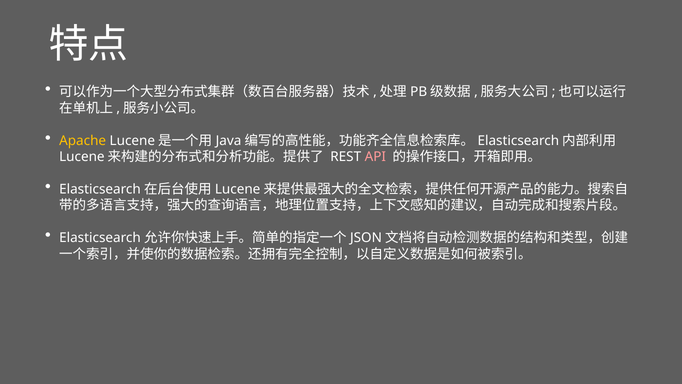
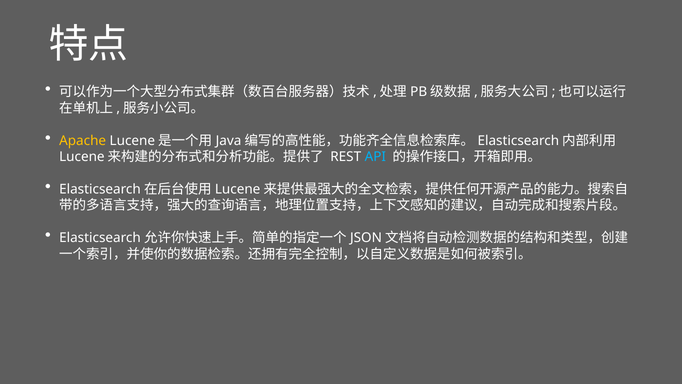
API colour: pink -> light blue (375, 157)
